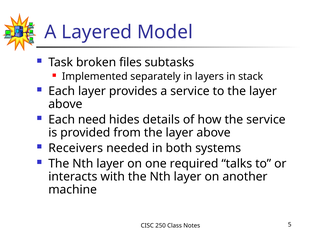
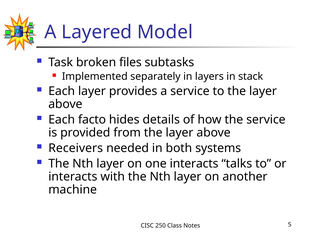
need: need -> facto (92, 119)
one required: required -> interacts (194, 163)
